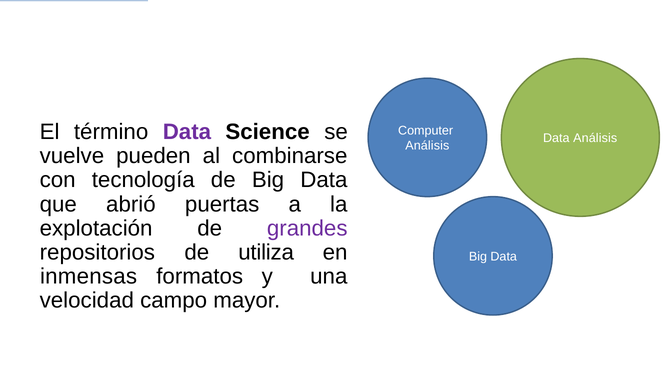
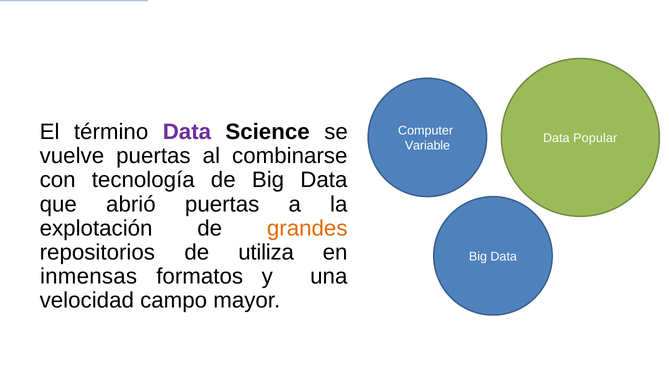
Data Análisis: Análisis -> Popular (595, 138)
Análisis: Análisis -> Variable (427, 146)
vuelve pueden: pueden -> puertas (153, 156)
grandes colour: purple -> orange (307, 228)
